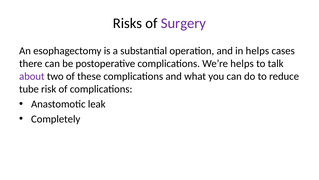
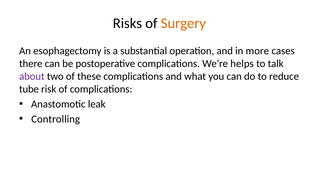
Surgery colour: purple -> orange (183, 23)
in helps: helps -> more (257, 51)
Completely: Completely -> Controlling (56, 119)
